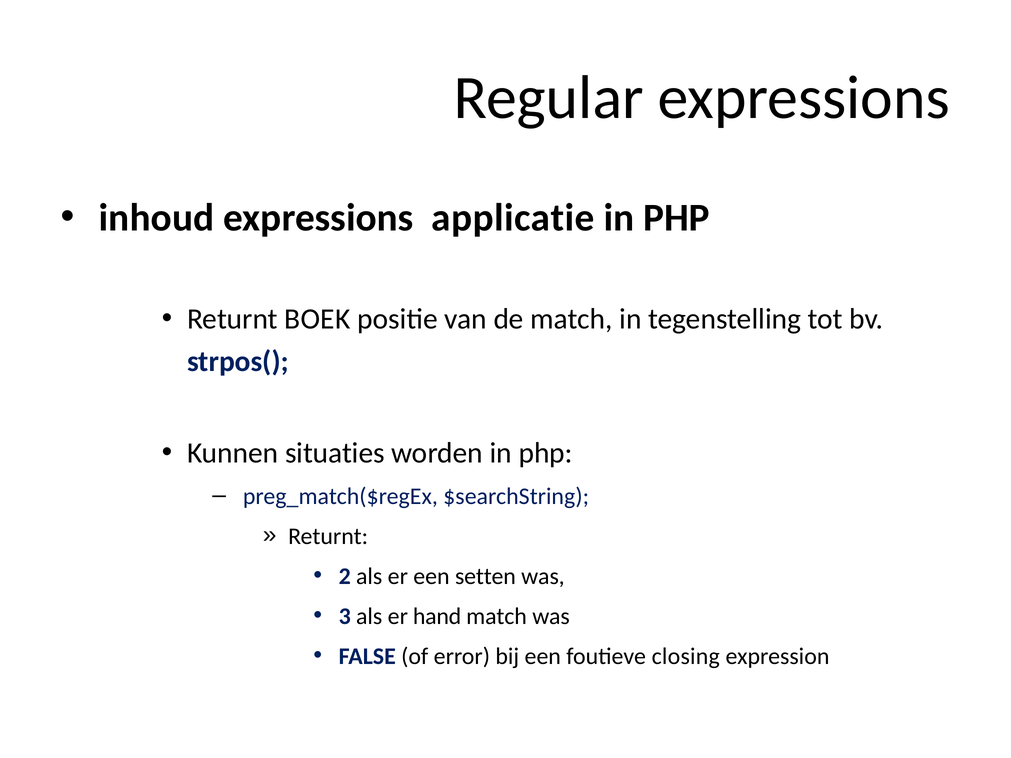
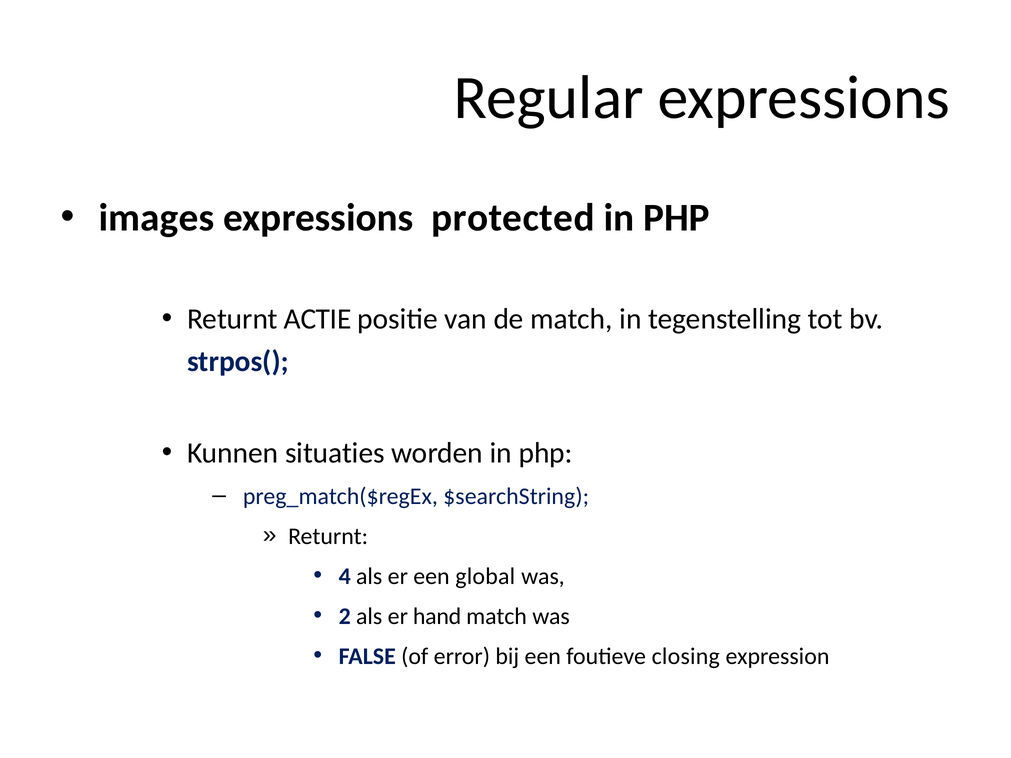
inhoud: inhoud -> images (156, 218)
applicatie: applicatie -> protected (513, 218)
BOEK: BOEK -> ACTIE (318, 319)
2: 2 -> 4 (345, 576)
setten: setten -> global (485, 576)
3: 3 -> 2 (345, 616)
